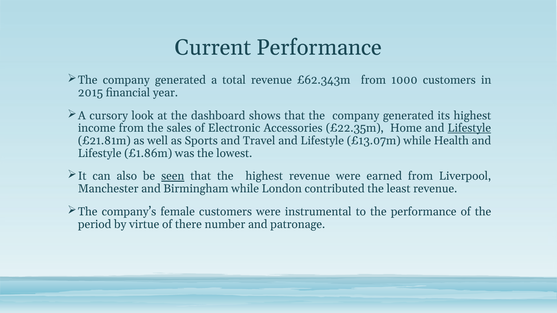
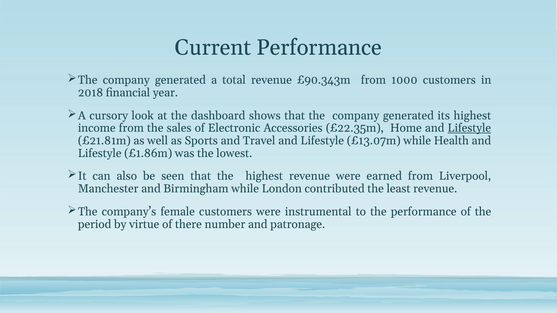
£62.343m: £62.343m -> £90.343m (324, 80)
2015: 2015 -> 2018 (91, 93)
seen underline: present -> none (173, 176)
